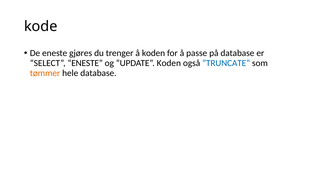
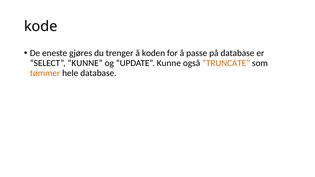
SELECT ENESTE: ENESTE -> KUNNE (85, 63)
UPDATE Koden: Koden -> Kunne (169, 63)
TRUNCATE colour: blue -> orange (226, 63)
